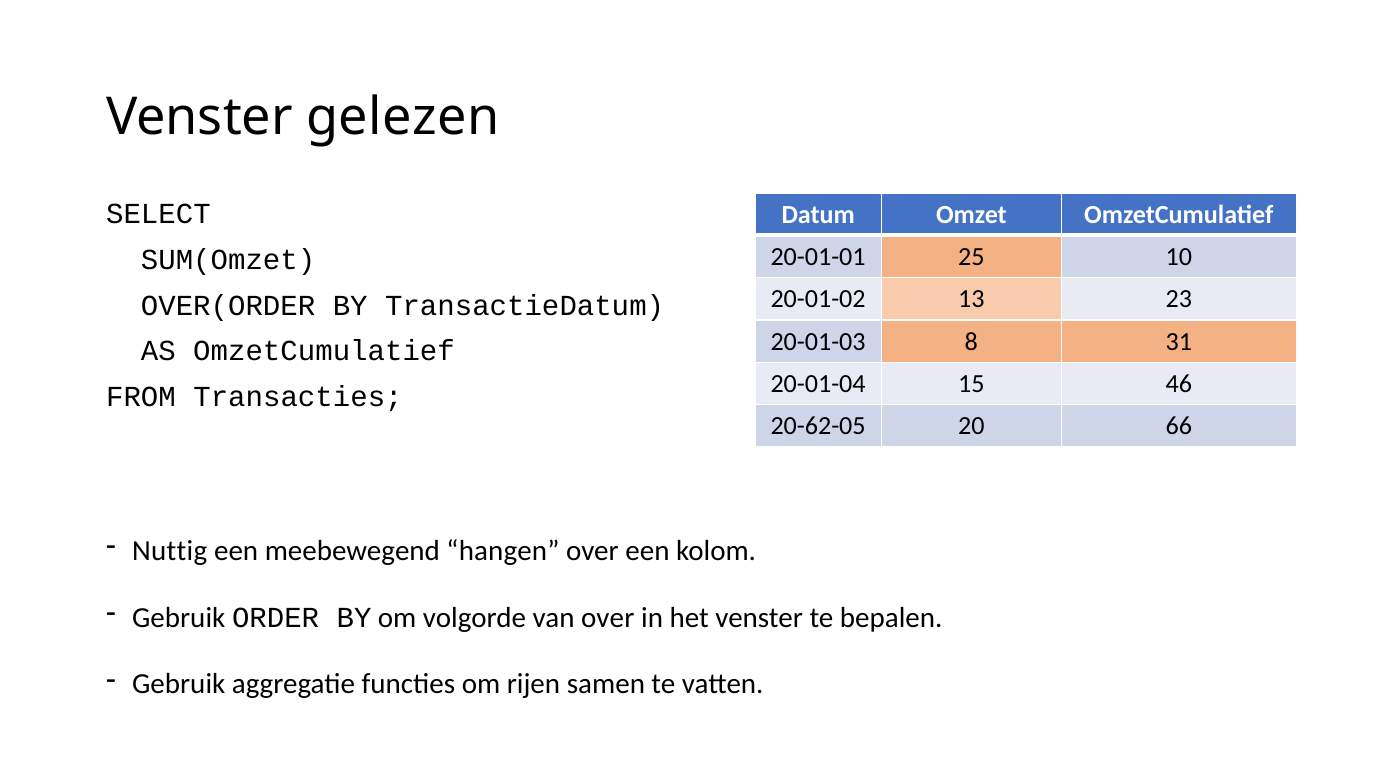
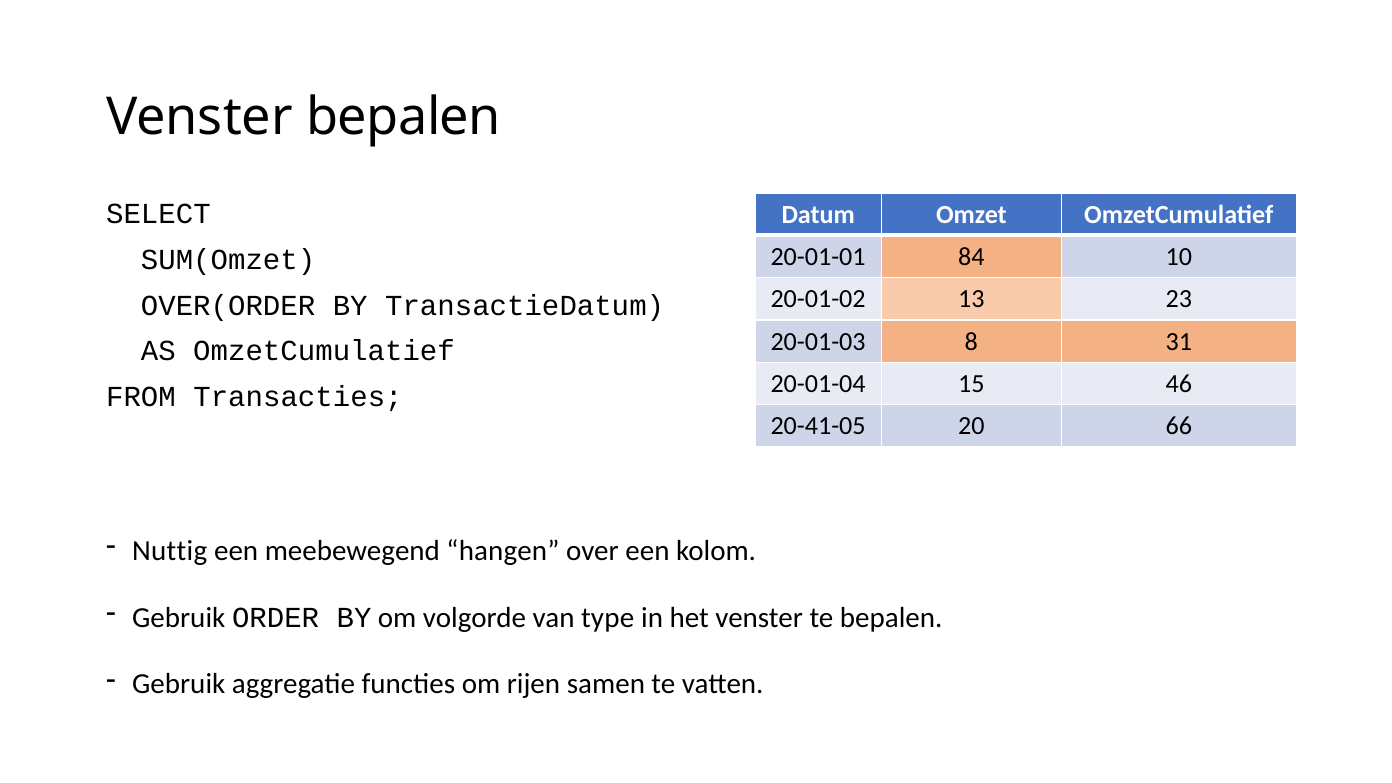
Venster gelezen: gelezen -> bepalen (404, 117)
25: 25 -> 84 (971, 257)
20-62-05: 20-62-05 -> 20-41-05 (818, 426)
van over: over -> type (608, 617)
